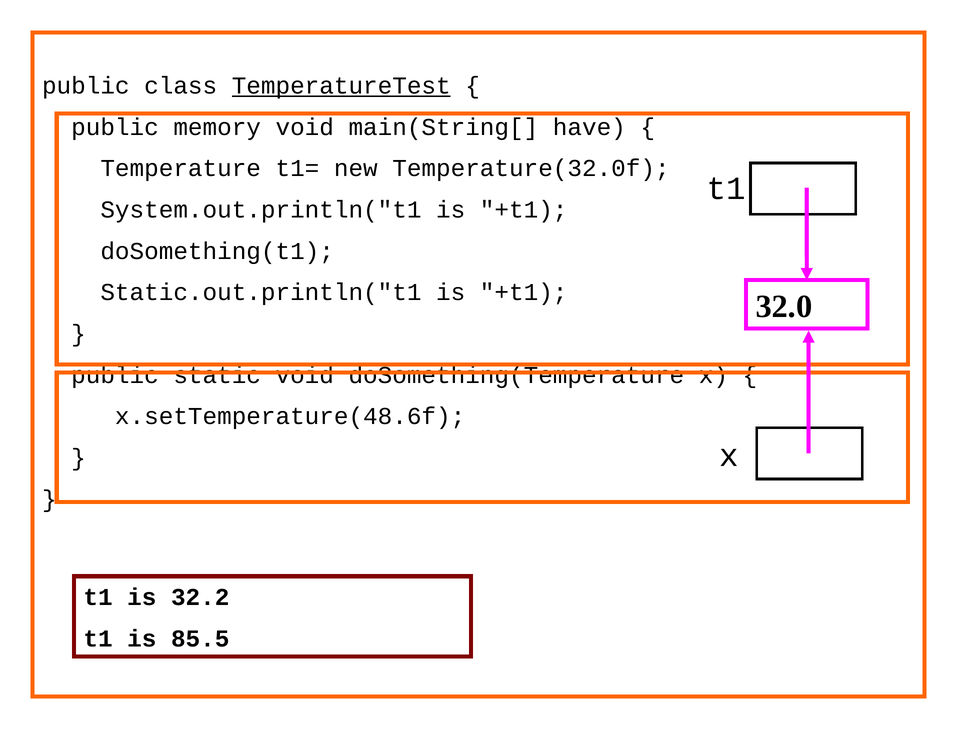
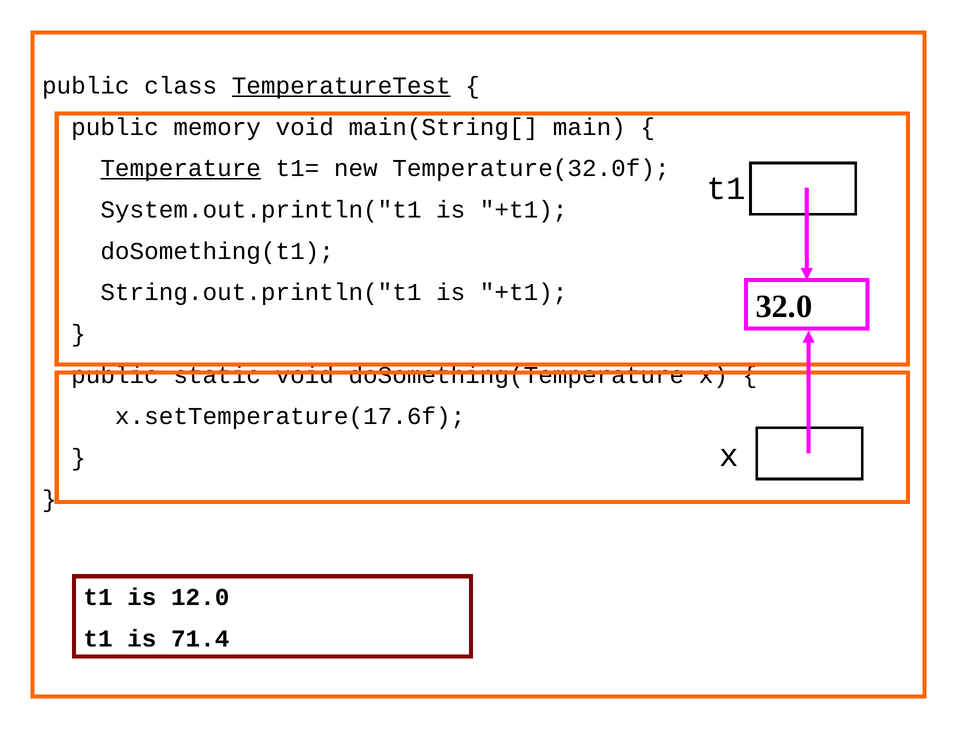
have: have -> main (589, 127)
Temperature underline: none -> present (181, 169)
Static.out.println("t1: Static.out.println("t1 -> String.out.println("t1 (261, 293)
x.setTemperature(48.6f: x.setTemperature(48.6f -> x.setTemperature(17.6f (290, 417)
32.2: 32.2 -> 12.0 (200, 598)
85.5: 85.5 -> 71.4 (200, 639)
